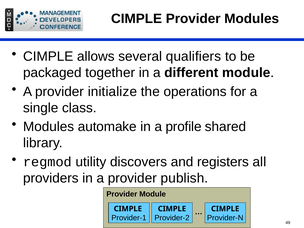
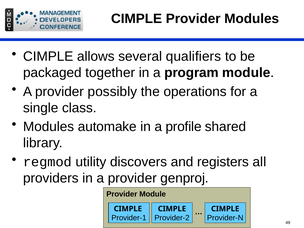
different: different -> program (192, 73)
initialize: initialize -> possibly (112, 92)
publish: publish -> genproj (185, 178)
